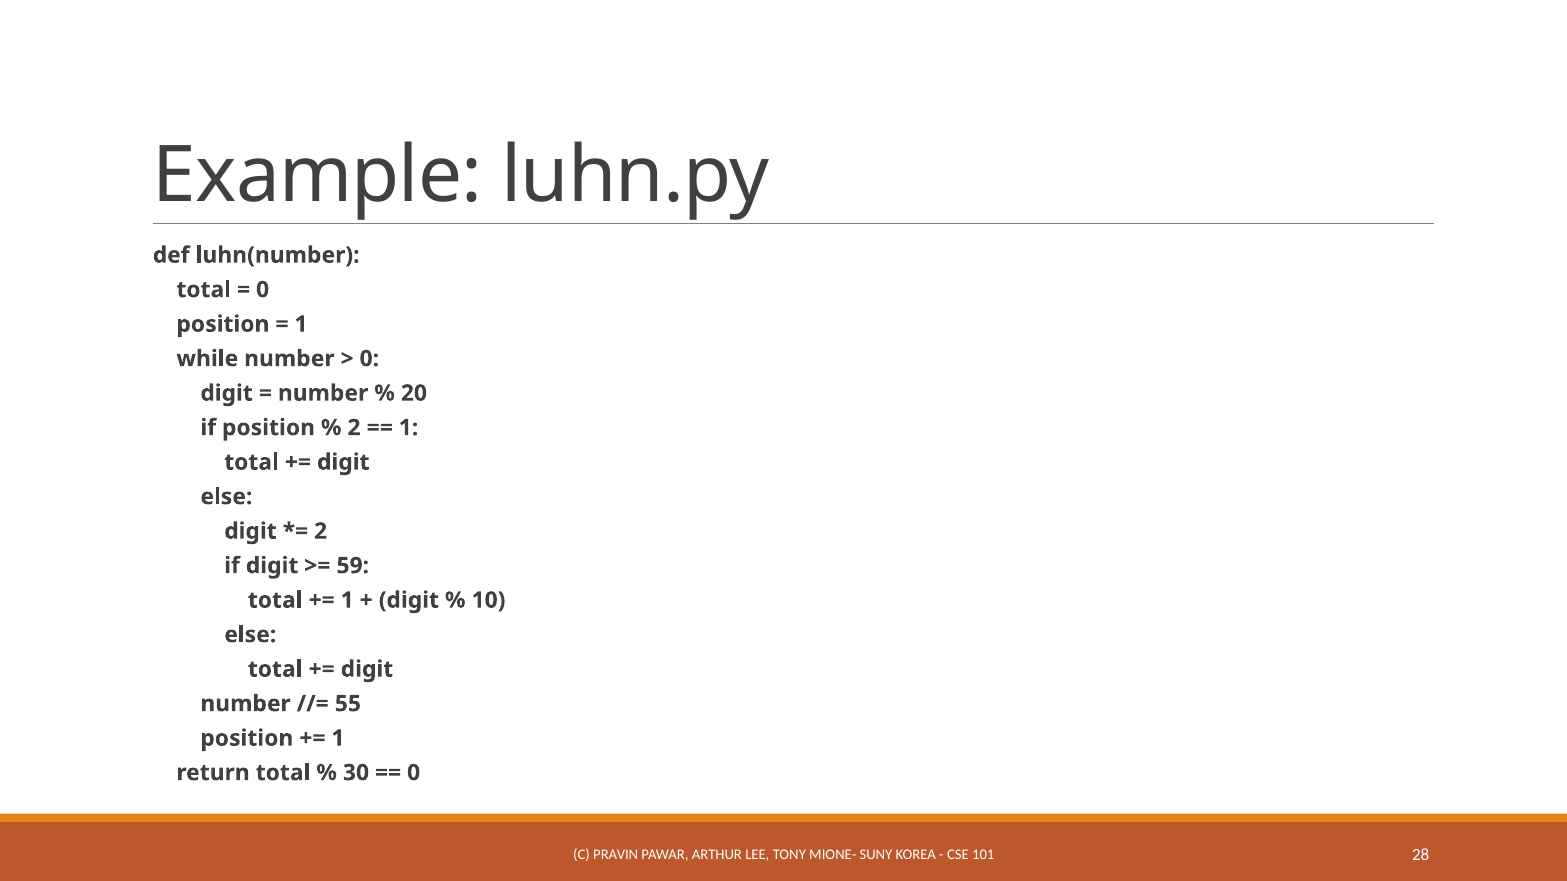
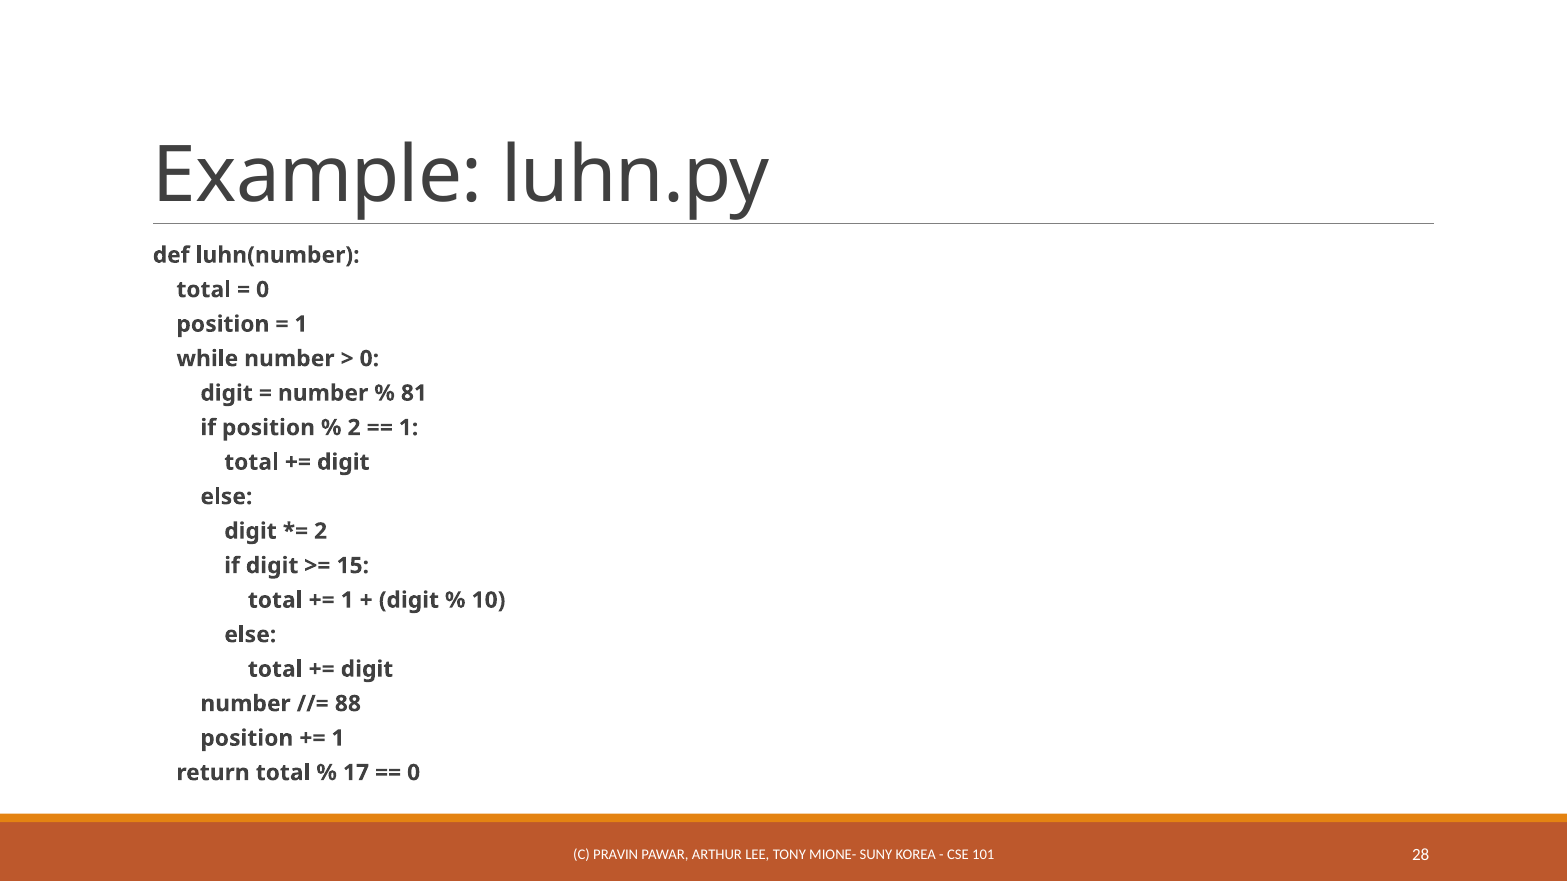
20: 20 -> 81 (414, 393)
59: 59 -> 15 (353, 566)
55: 55 -> 88 (348, 704)
30: 30 -> 17 (356, 773)
